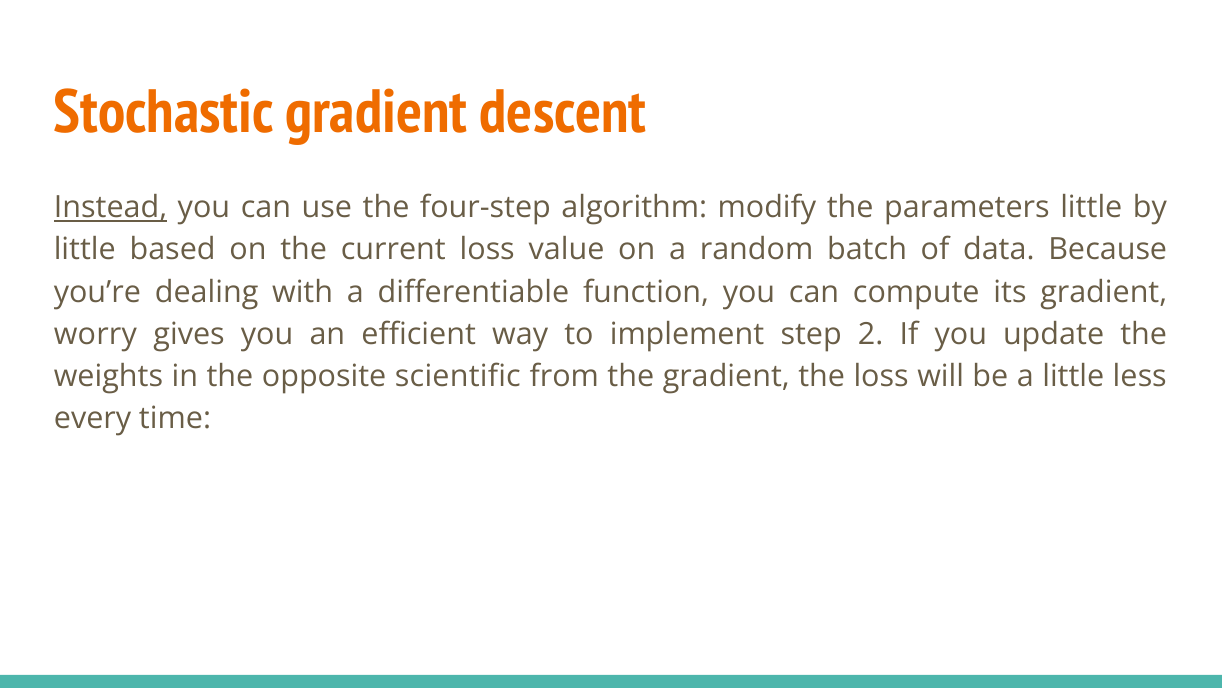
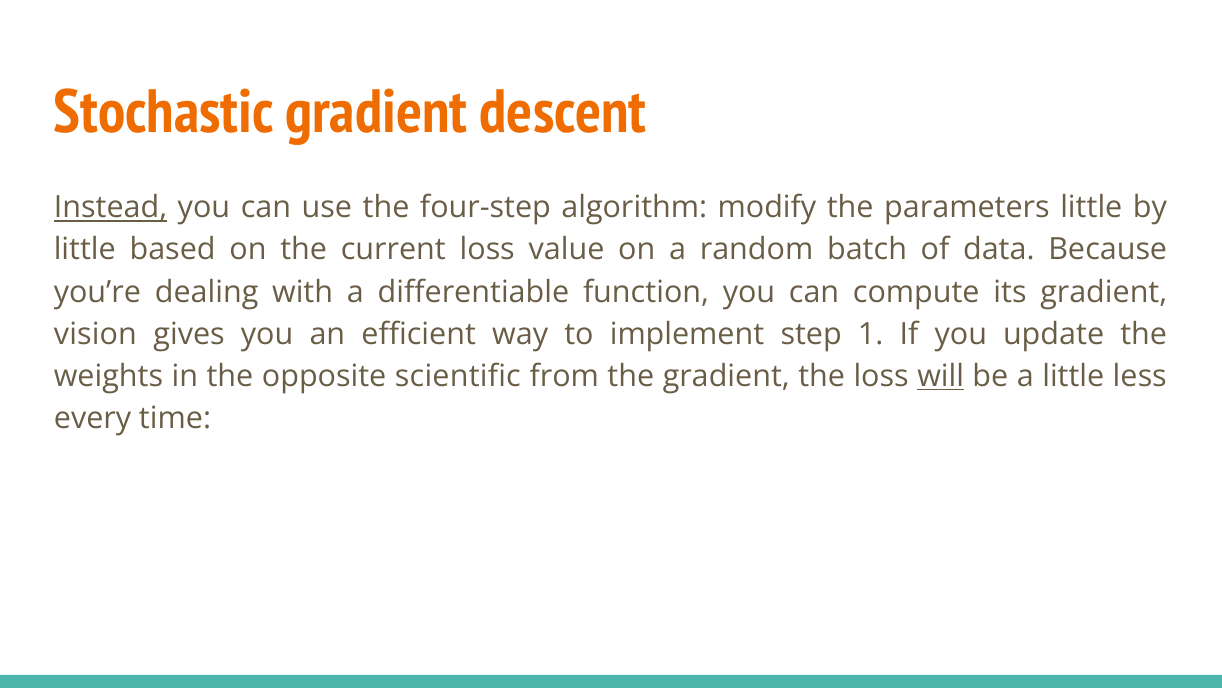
worry: worry -> vision (95, 334)
2: 2 -> 1 (871, 334)
will underline: none -> present (941, 376)
